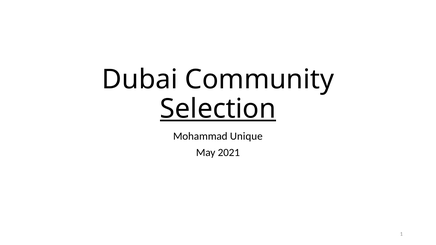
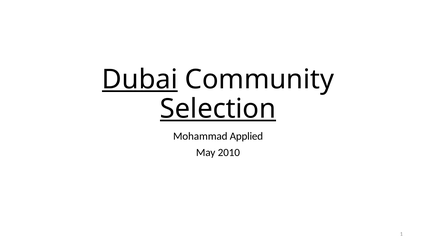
Dubai underline: none -> present (140, 80)
Unique: Unique -> Applied (246, 136)
2021: 2021 -> 2010 (229, 153)
